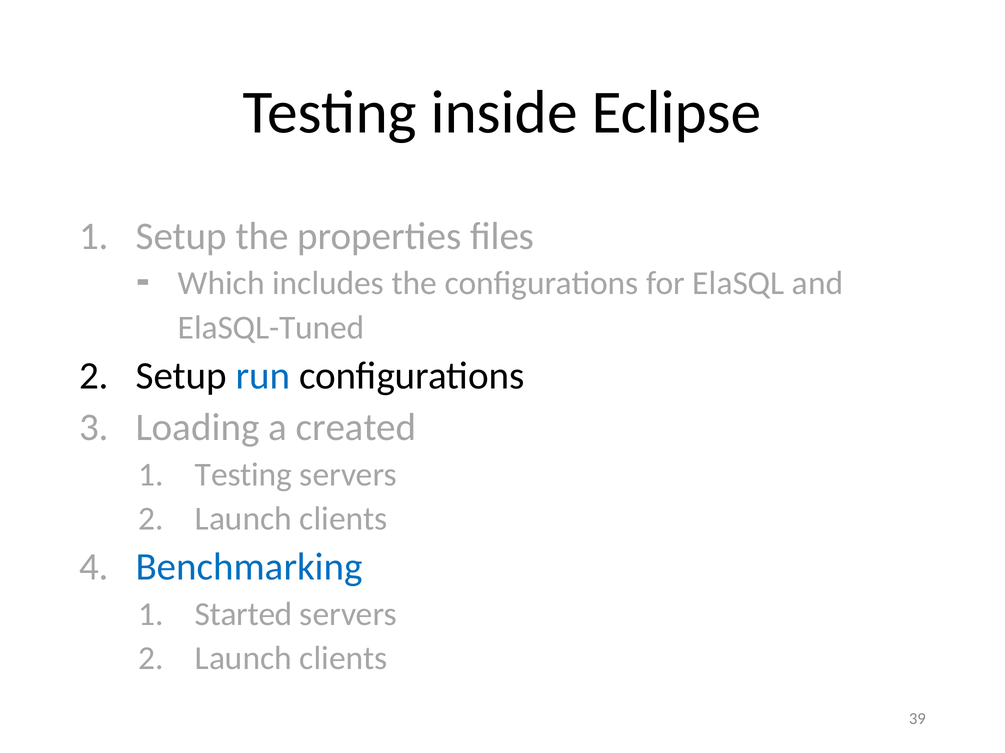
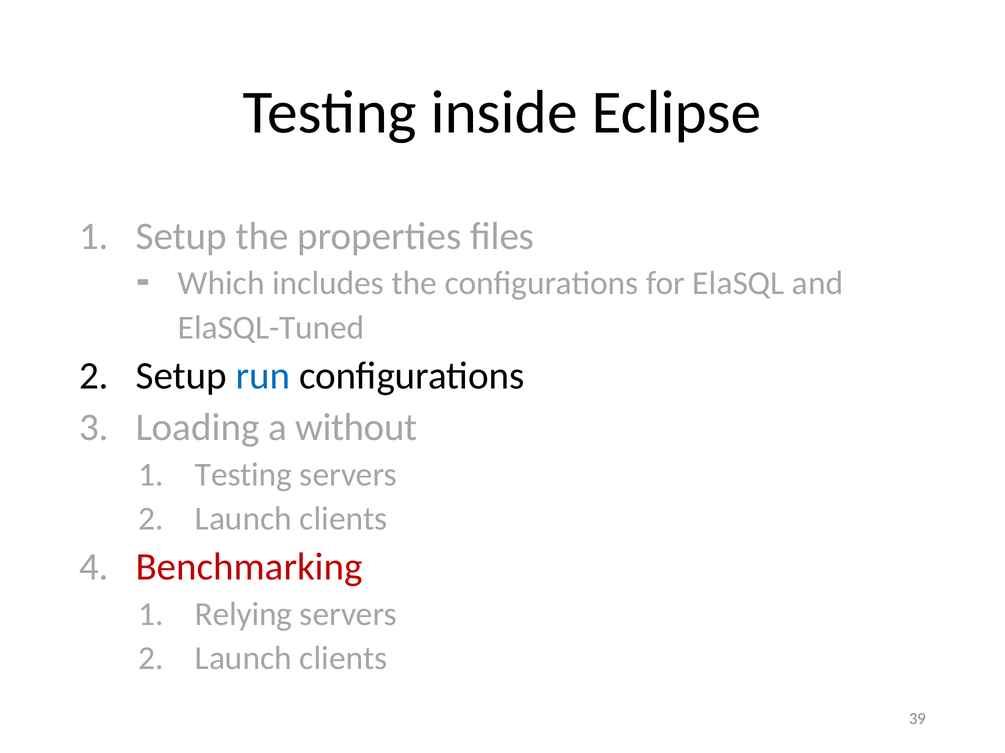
created: created -> without (356, 428)
Benchmarking colour: blue -> red (249, 568)
Started: Started -> Relying (244, 615)
